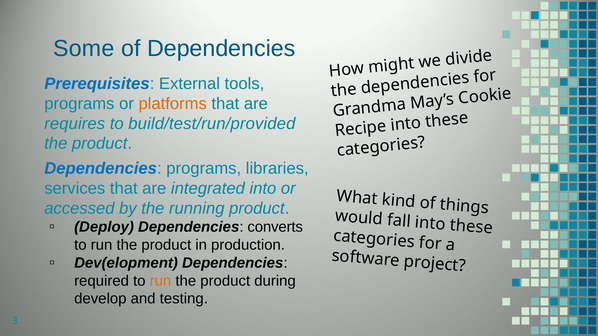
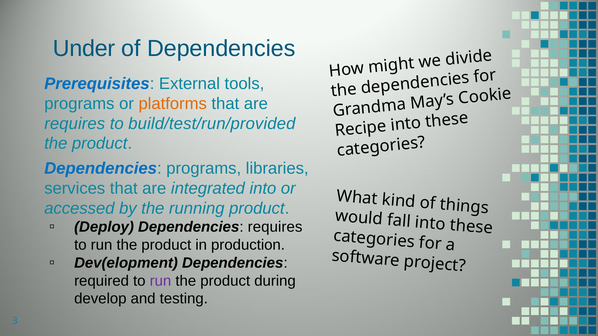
Some: Some -> Under (84, 48)
Dependencies converts: converts -> requires (275, 227)
run colour: orange -> purple (160, 281)
